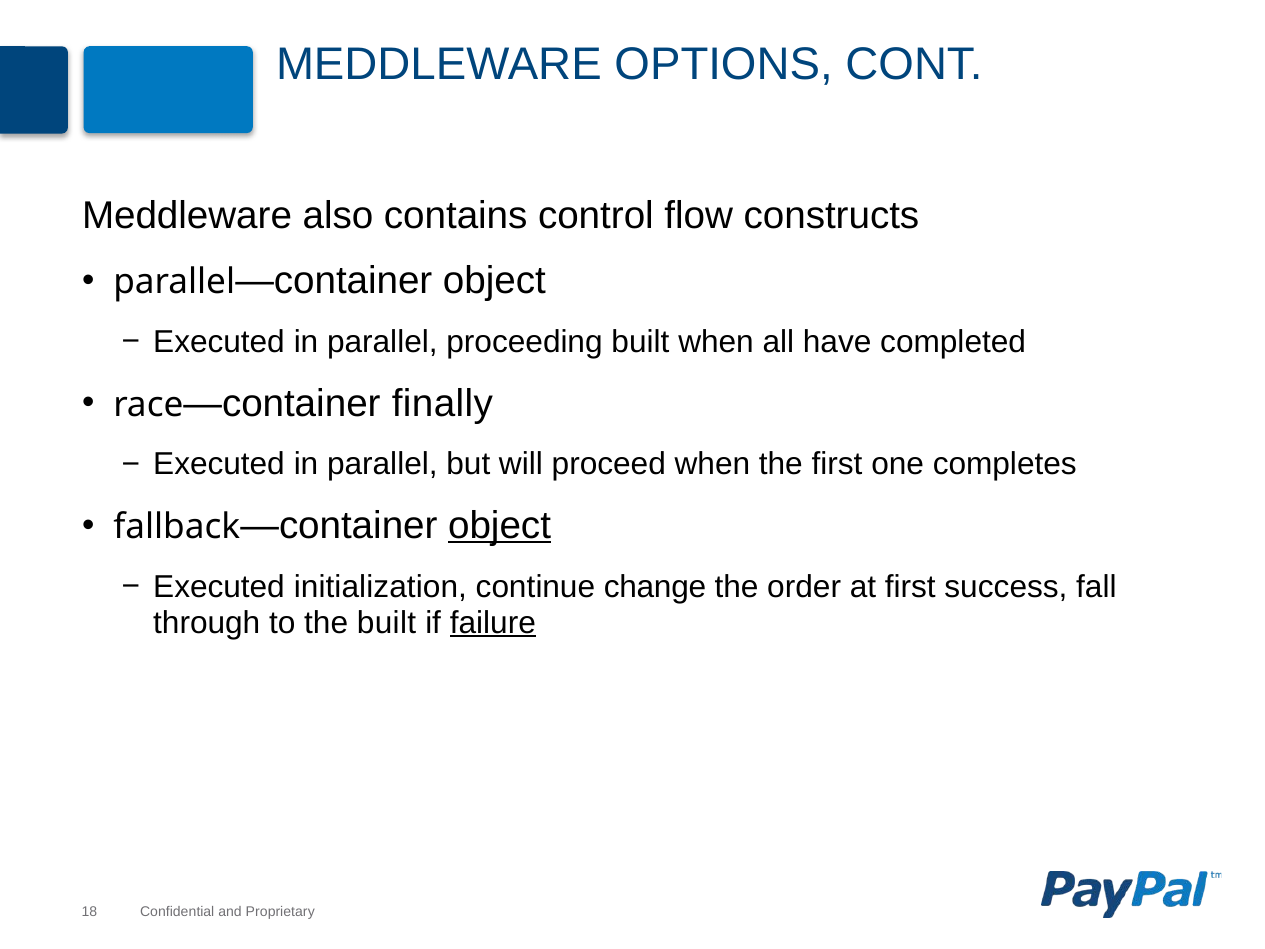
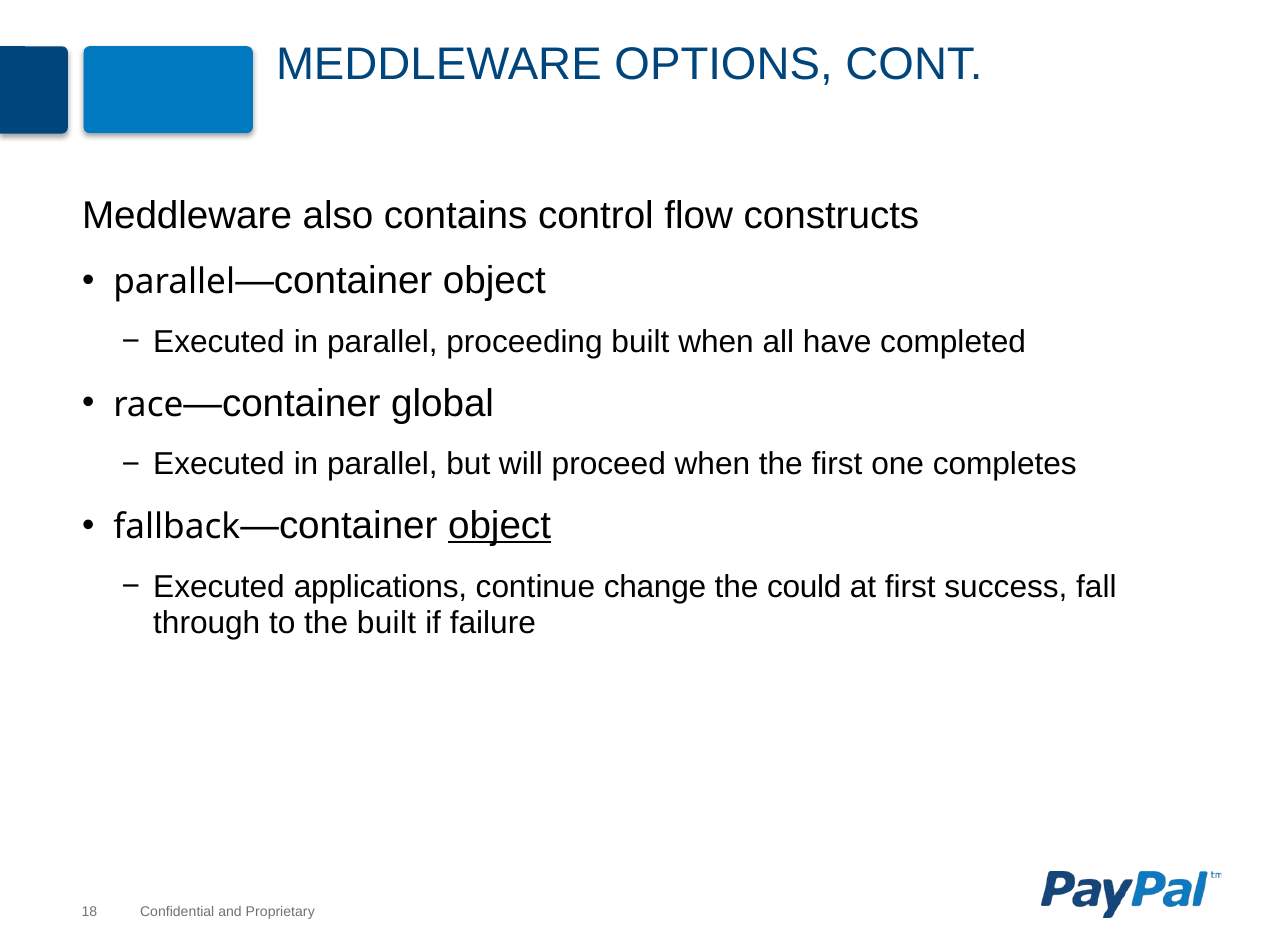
finally: finally -> global (443, 403)
initialization: initialization -> applications (380, 586)
order: order -> could (804, 586)
failure underline: present -> none (493, 623)
